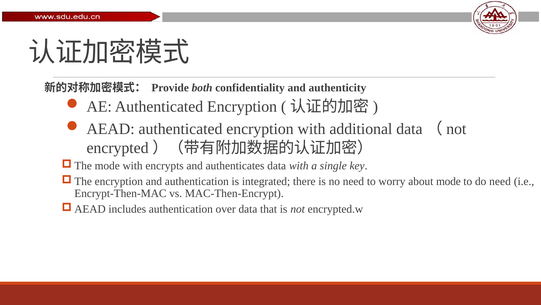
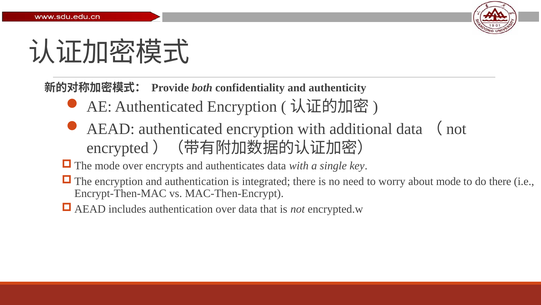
mode with: with -> over (133, 165)
do need: need -> there (500, 181)
